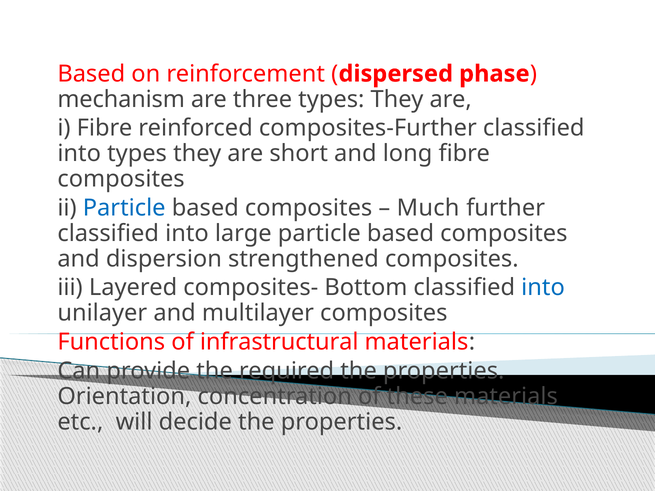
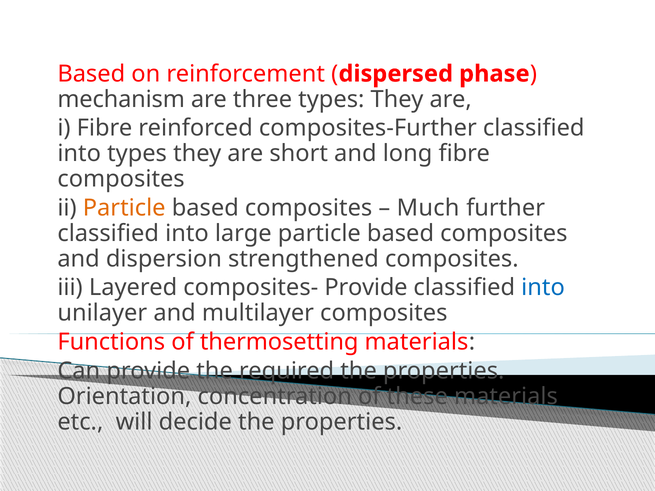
Particle colour: blue -> orange (124, 208)
composites- Bottom: Bottom -> Provide (366, 288)
infrastructural: infrastructural -> thermosetting (279, 342)
